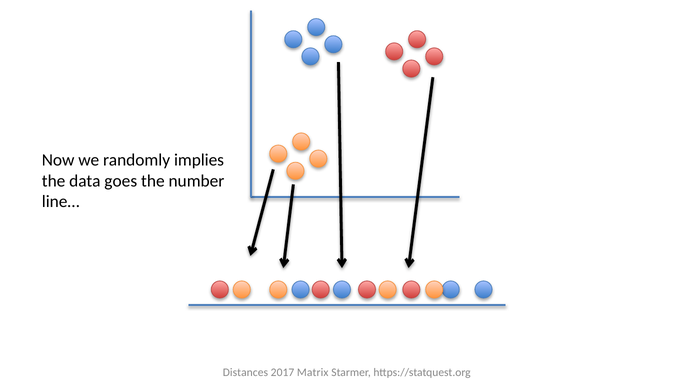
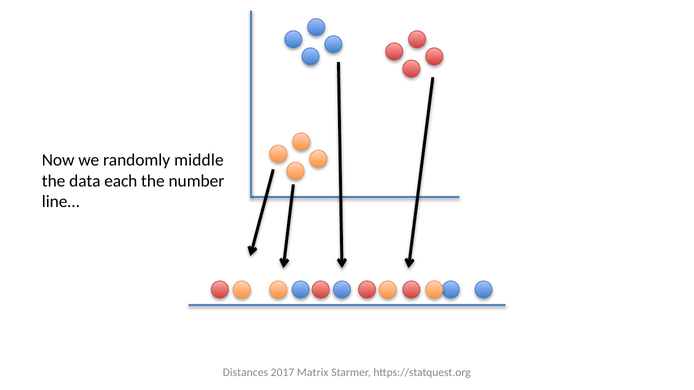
implies: implies -> middle (199, 160)
goes: goes -> each (121, 181)
